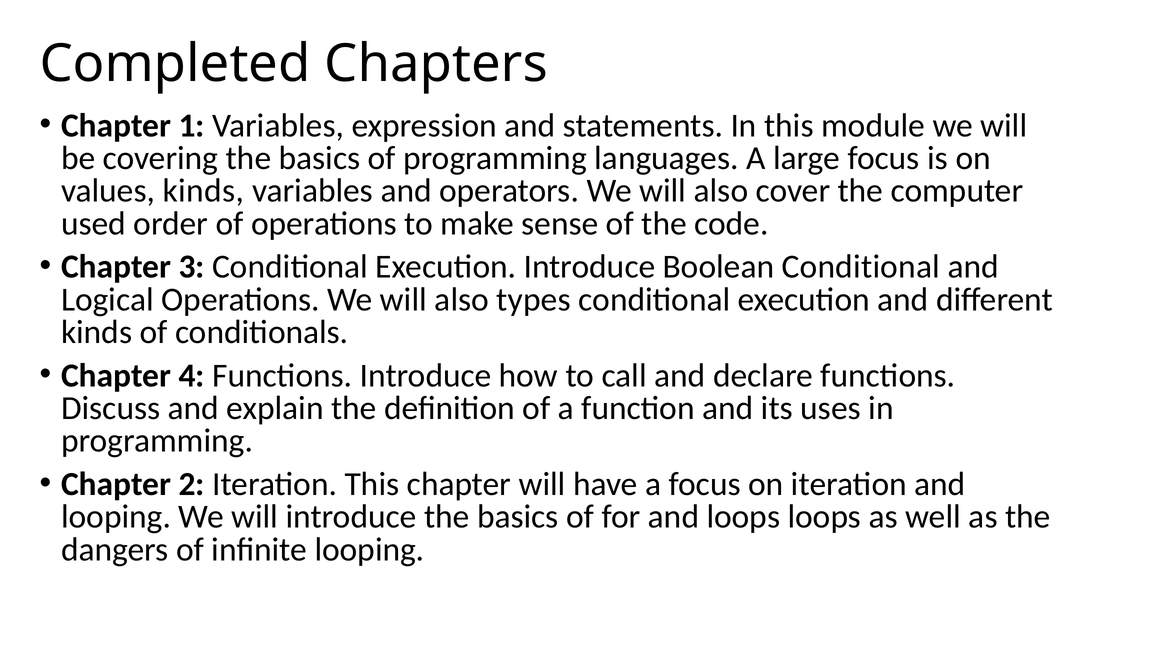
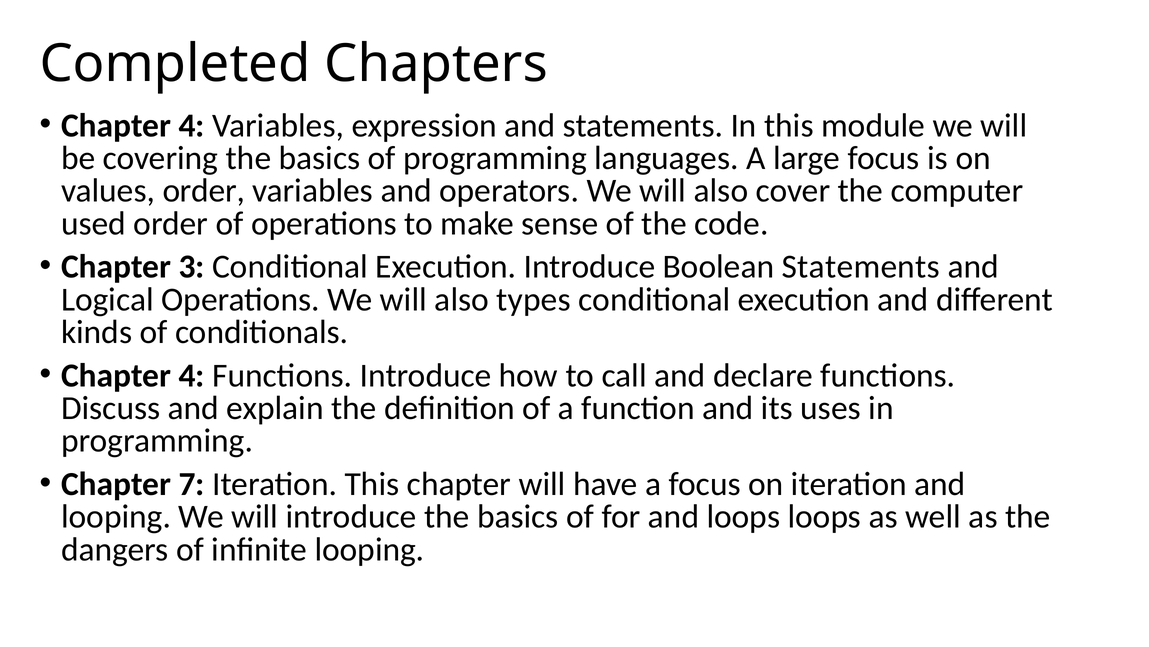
1: 1 -> 4 (192, 125)
values kinds: kinds -> order (204, 191)
Boolean Conditional: Conditional -> Statements (861, 267)
2: 2 -> 7 (192, 484)
